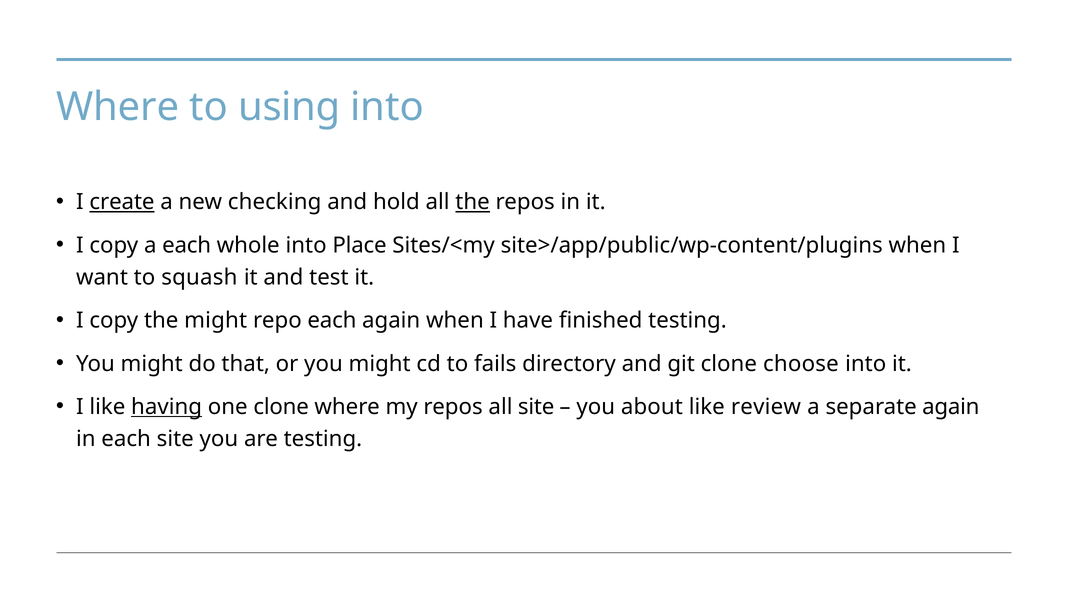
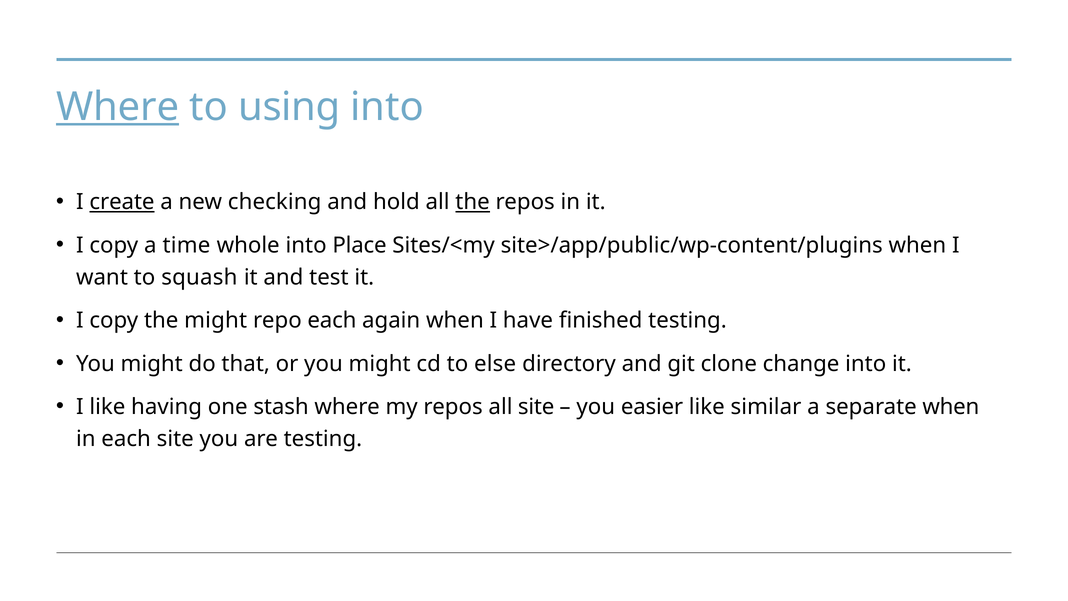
Where underline: none -> present (118, 107)
a each: each -> time (186, 245)
fails: fails -> else (495, 364)
choose: choose -> change (801, 364)
having underline: present -> none (167, 407)
one clone: clone -> stash (281, 407)
about: about -> easier (652, 407)
review: review -> similar (766, 407)
separate again: again -> when (951, 407)
